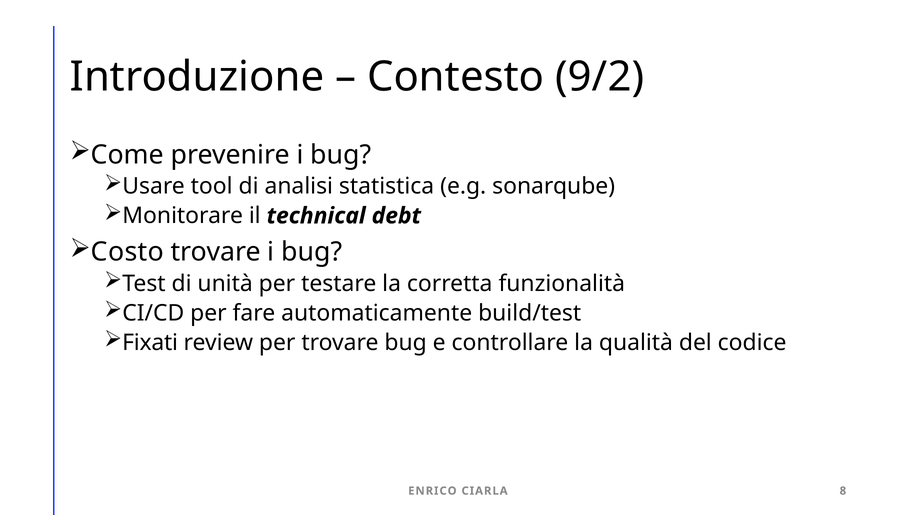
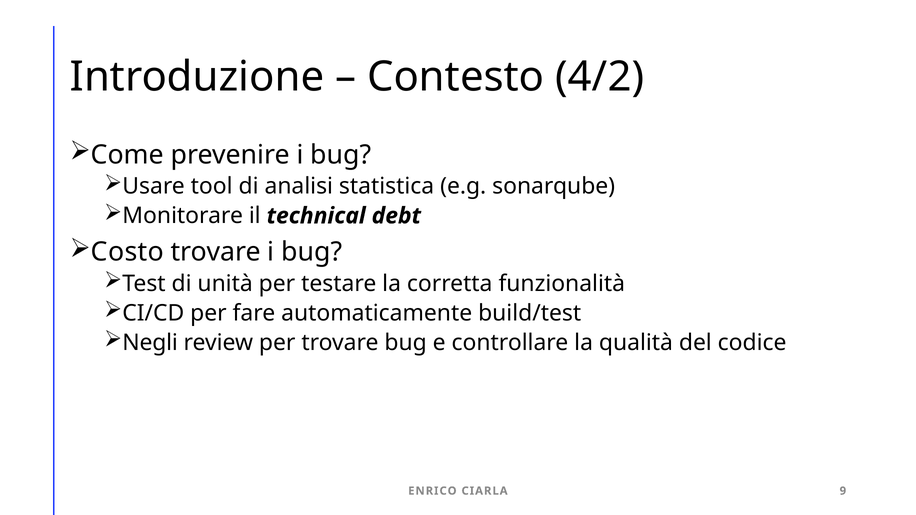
9/2: 9/2 -> 4/2 (600, 77)
Fixati: Fixati -> Negli (150, 343)
8: 8 -> 9 (843, 491)
